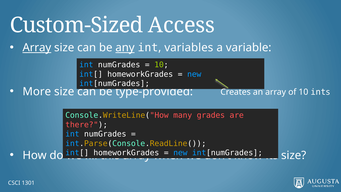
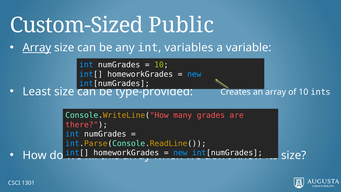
Access: Access -> Public (181, 25)
any underline: present -> none (125, 48)
More: More -> Least (37, 91)
